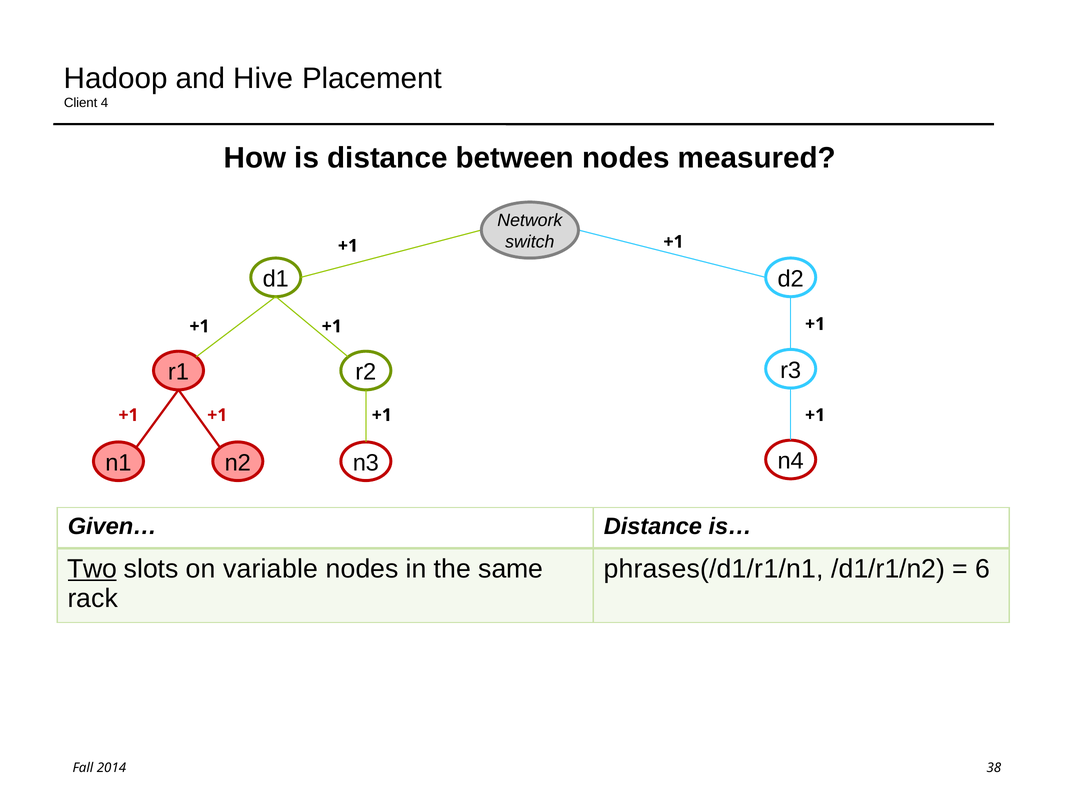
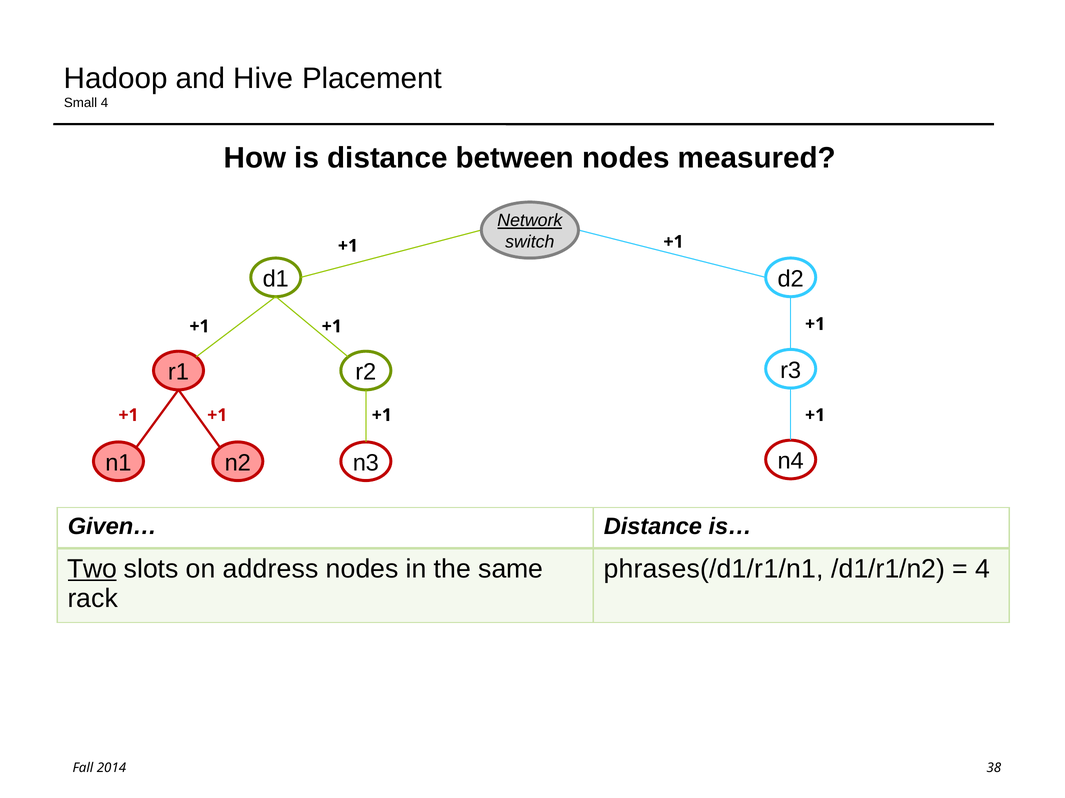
Client: Client -> Small (81, 103)
Network underline: none -> present (530, 221)
variable: variable -> address (271, 569)
6: 6 -> 4 (983, 569)
